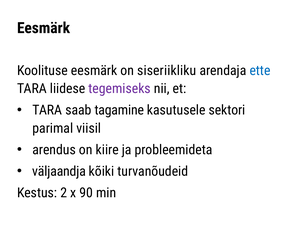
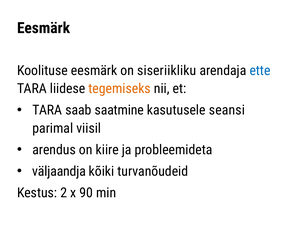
tegemiseks colour: purple -> orange (120, 89)
tagamine: tagamine -> saatmine (119, 110)
sektori: sektori -> seansi (227, 110)
